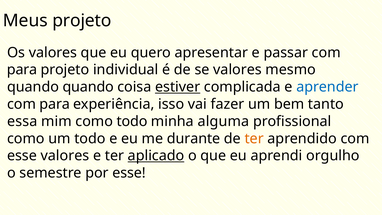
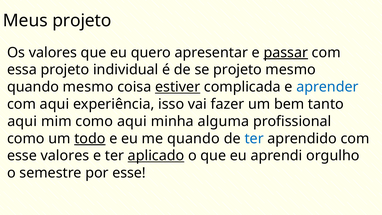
passar underline: none -> present (286, 53)
para: para -> essa (22, 70)
se valores: valores -> projeto (238, 70)
quando quando: quando -> mesmo (88, 87)
para: para -> aqui (55, 104)
essa: essa -> aqui (22, 121)
como todo: todo -> aqui (132, 121)
todo underline: none -> present (90, 138)
me durante: durante -> quando (193, 138)
ter colour: orange -> blue (254, 138)
